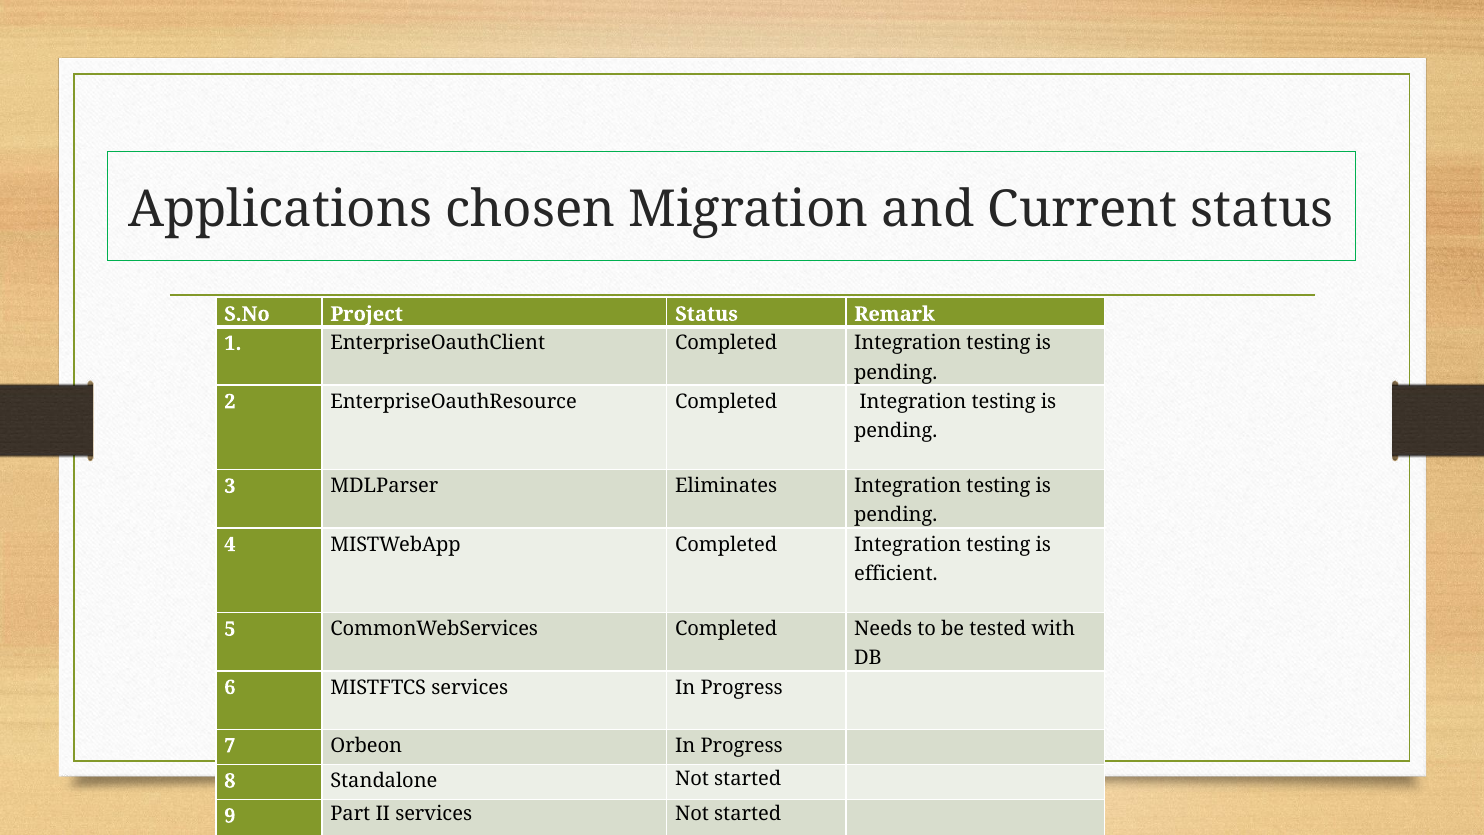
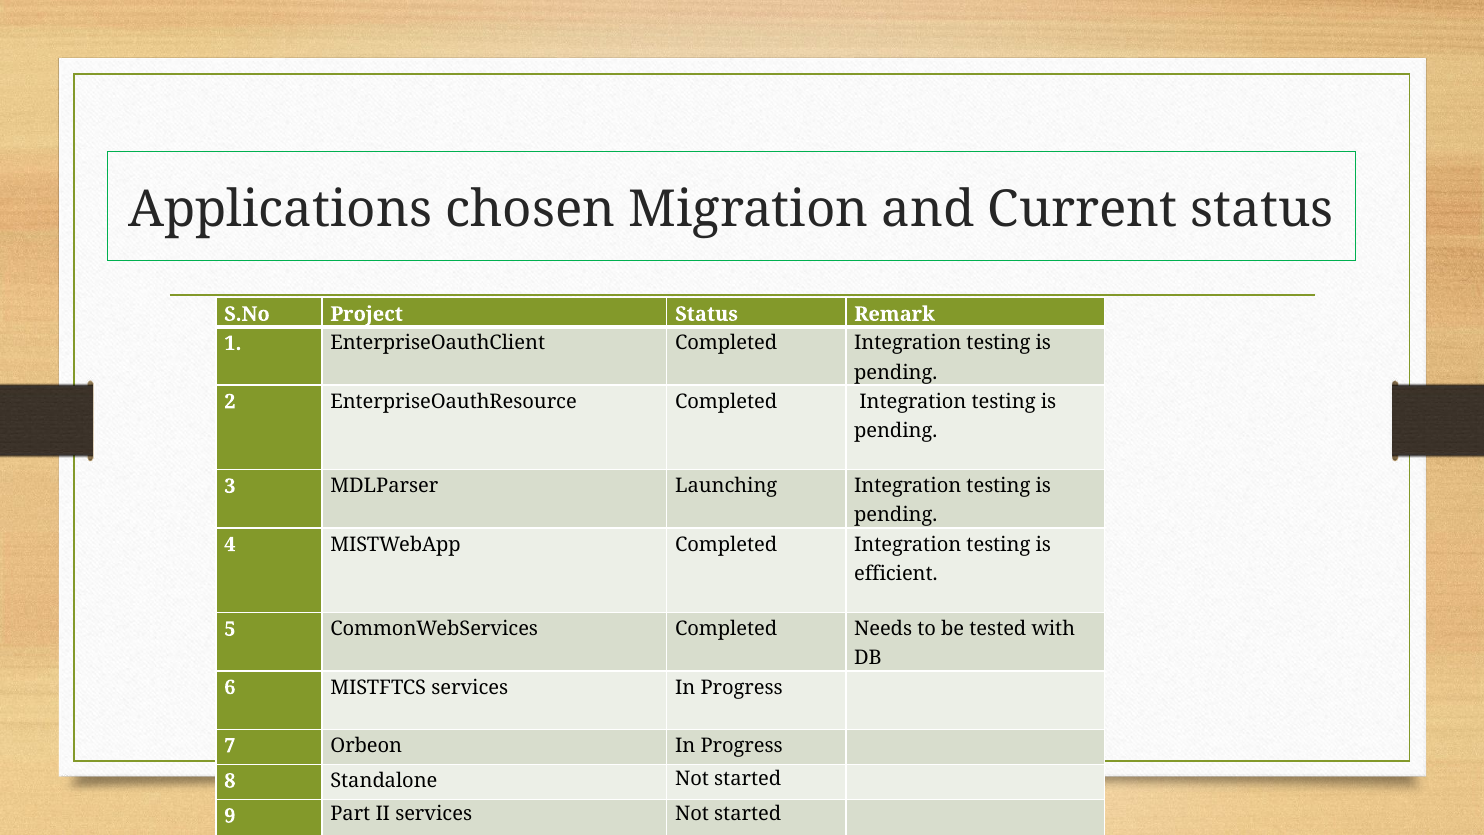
Eliminates: Eliminates -> Launching (726, 486)
